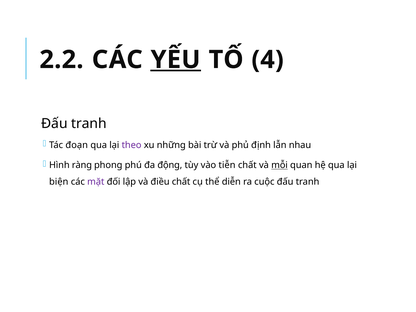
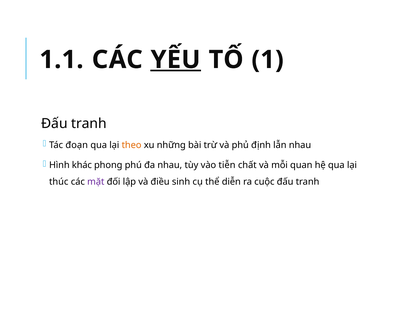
2.2: 2.2 -> 1.1 (61, 60)
4: 4 -> 1 (268, 60)
theo colour: purple -> orange (132, 145)
ràng: ràng -> khác (82, 165)
đa động: động -> nhau (170, 165)
mỗi underline: present -> none (280, 165)
biện: biện -> thúc (59, 182)
điều chất: chất -> sinh (181, 182)
